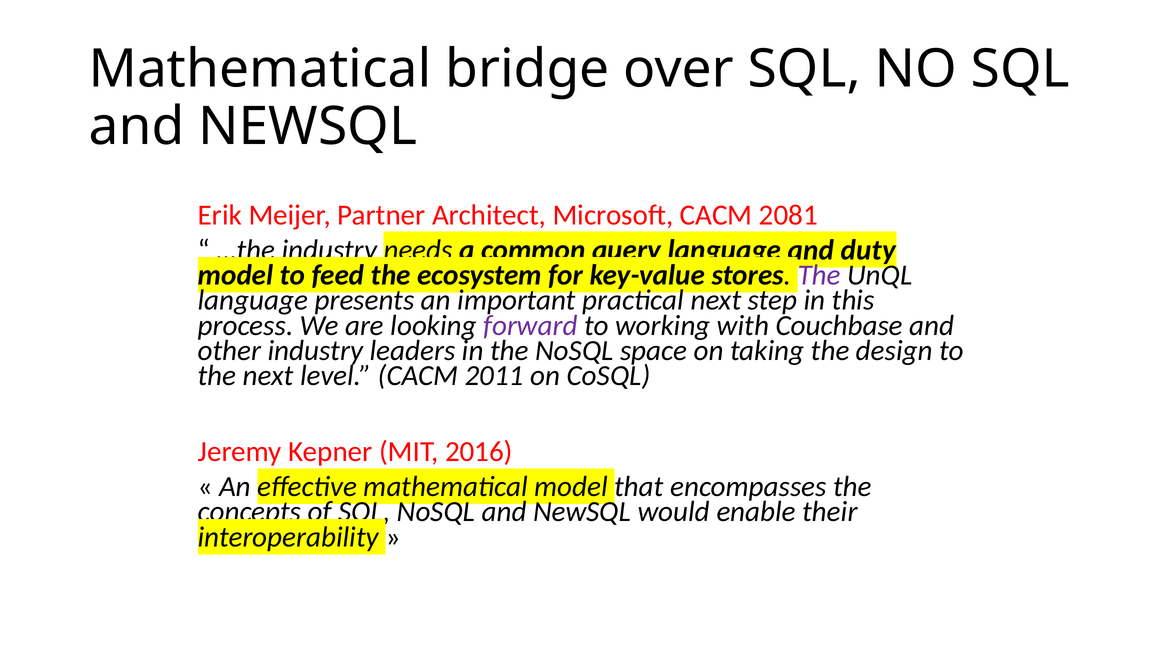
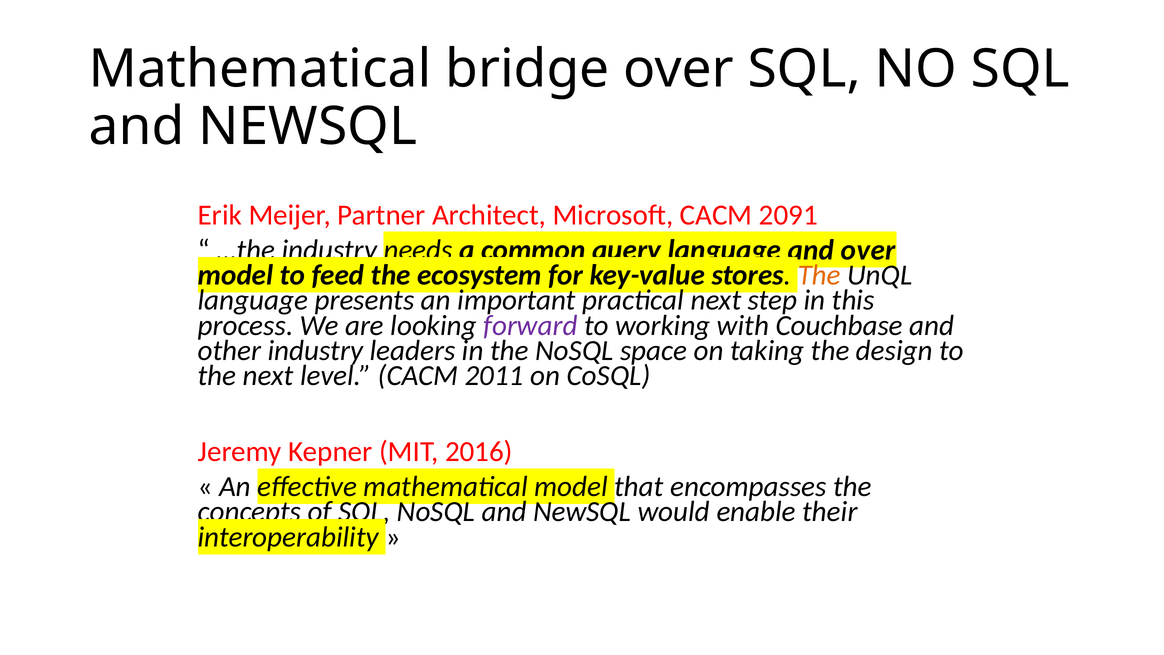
2081: 2081 -> 2091 (788, 215)
and duty: duty -> over (868, 250)
The colour: purple -> orange (819, 275)
